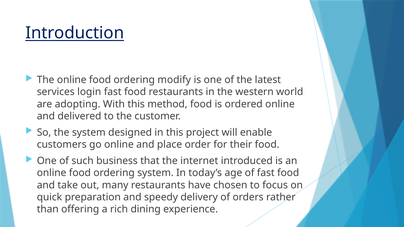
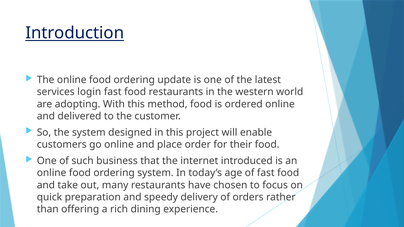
modify: modify -> update (174, 80)
